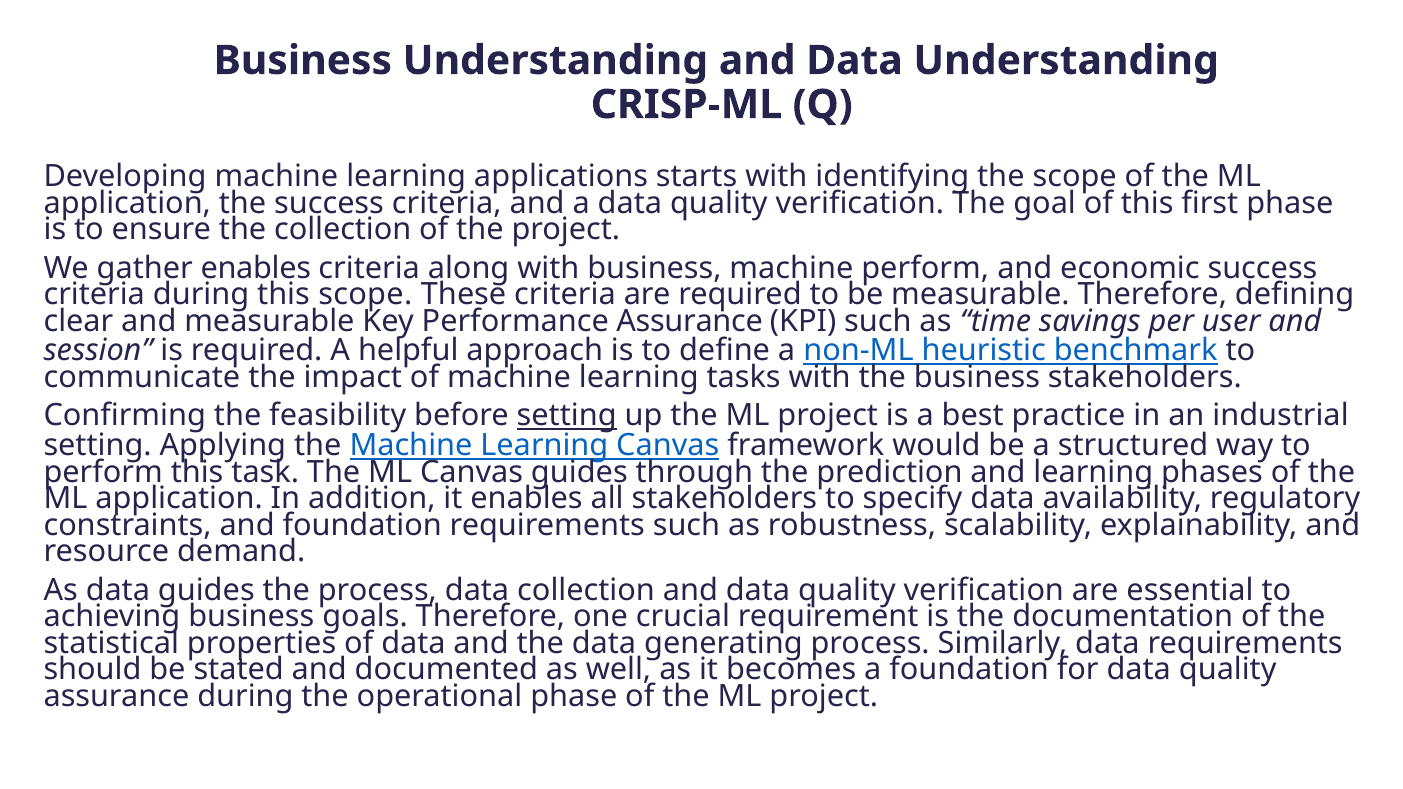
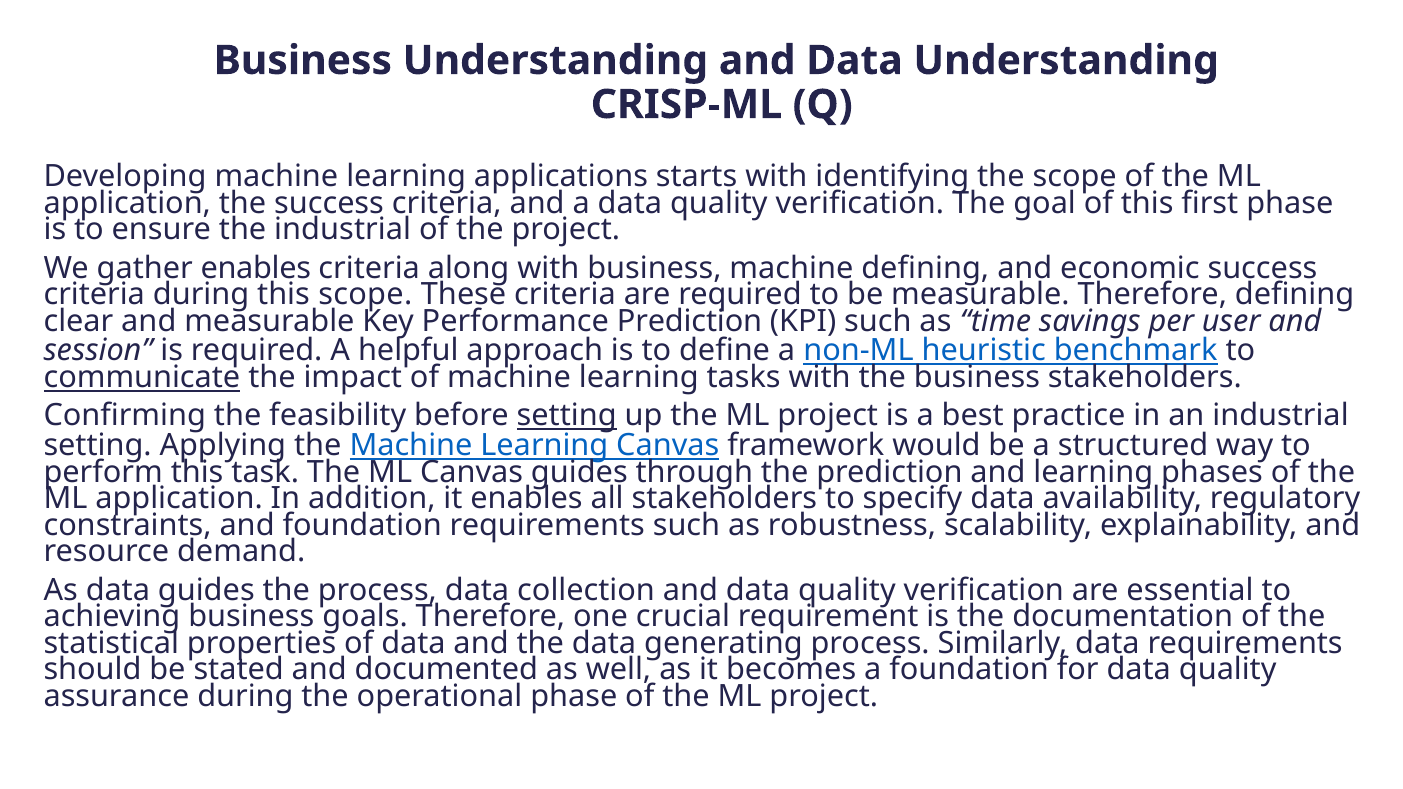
the collection: collection -> industrial (343, 230)
machine perform: perform -> defining (925, 268)
Performance Assurance: Assurance -> Prediction (690, 321)
communicate underline: none -> present (142, 378)
